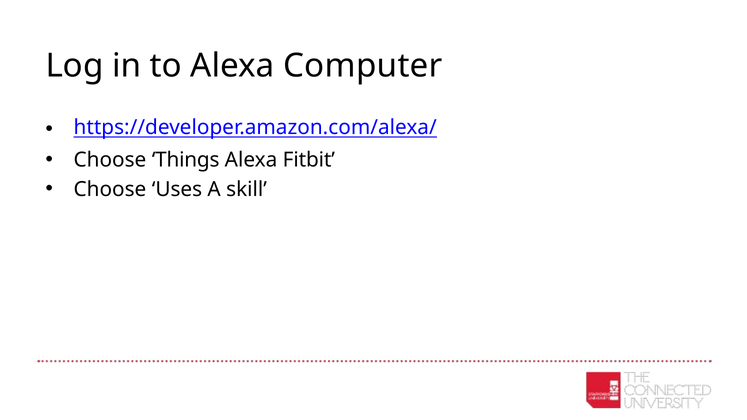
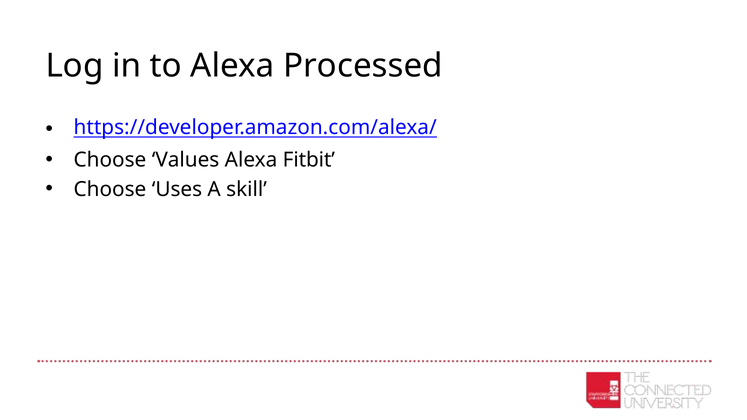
Computer: Computer -> Processed (363, 66)
Things: Things -> Values (186, 160)
